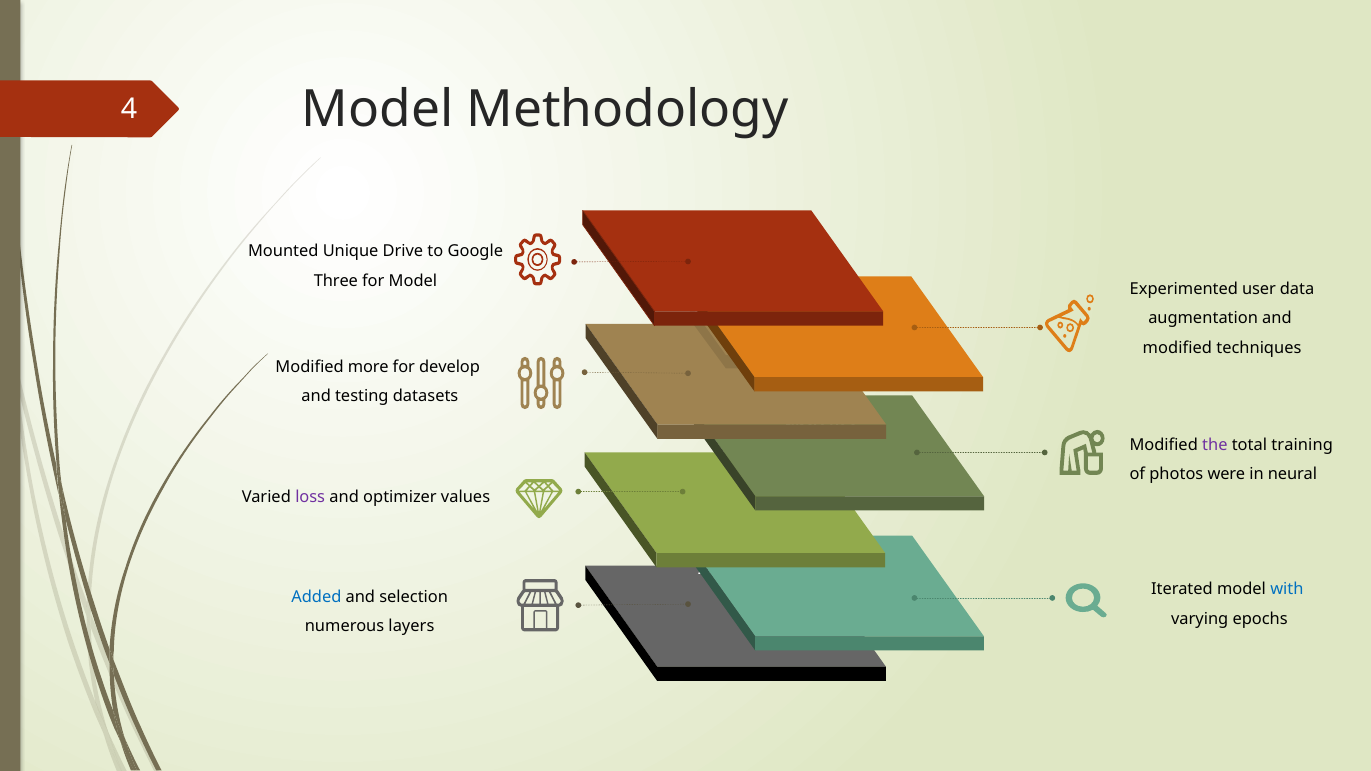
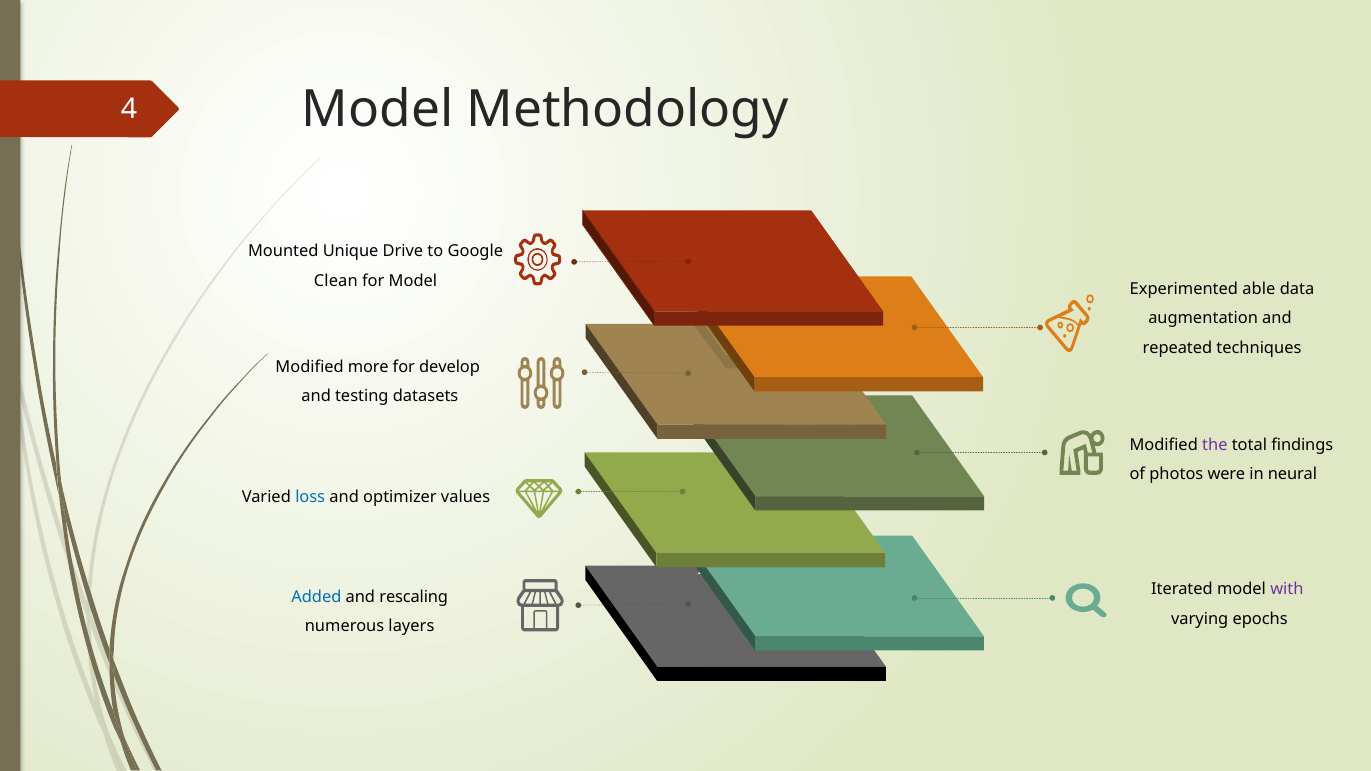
Three: Three -> Clean (336, 281)
user: user -> able (1259, 289)
modified: modified -> repeated (1177, 348)
training: training -> findings (1302, 445)
loss colour: purple -> blue (310, 497)
with colour: blue -> purple (1287, 590)
selection: selection -> rescaling (414, 597)
